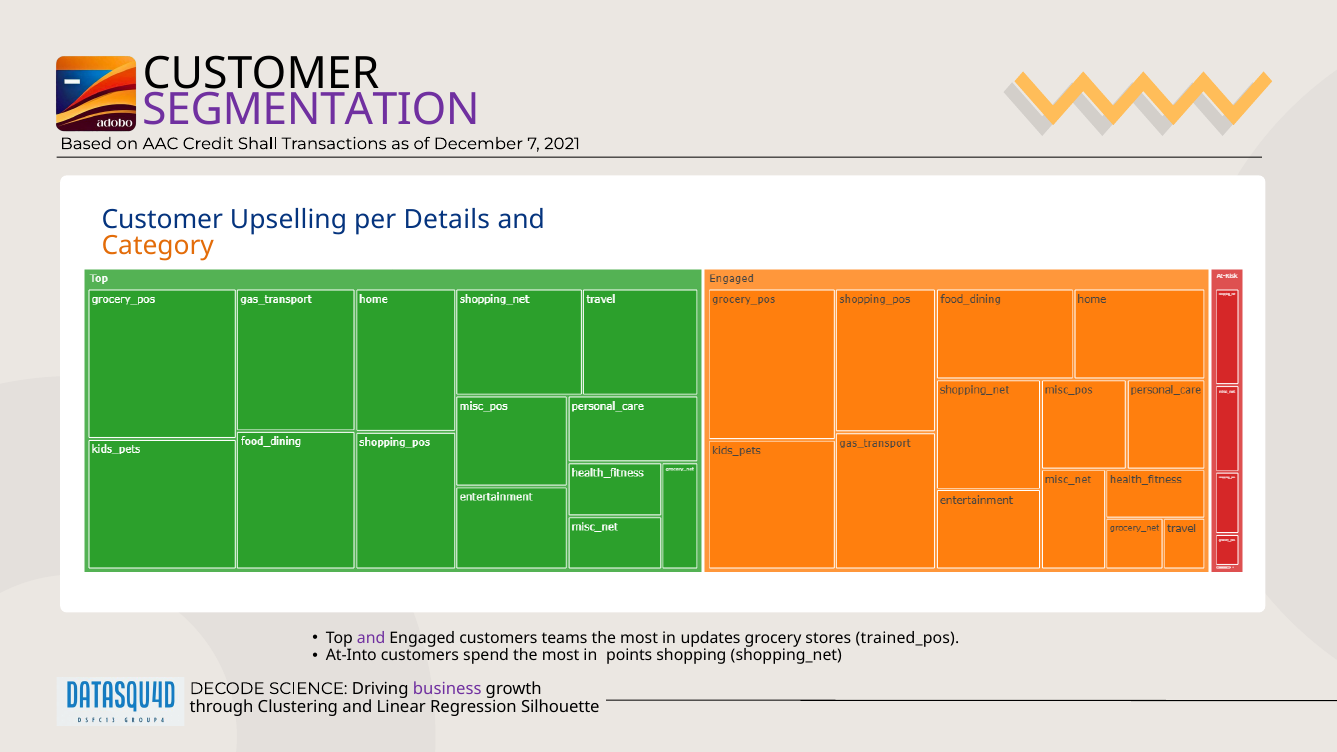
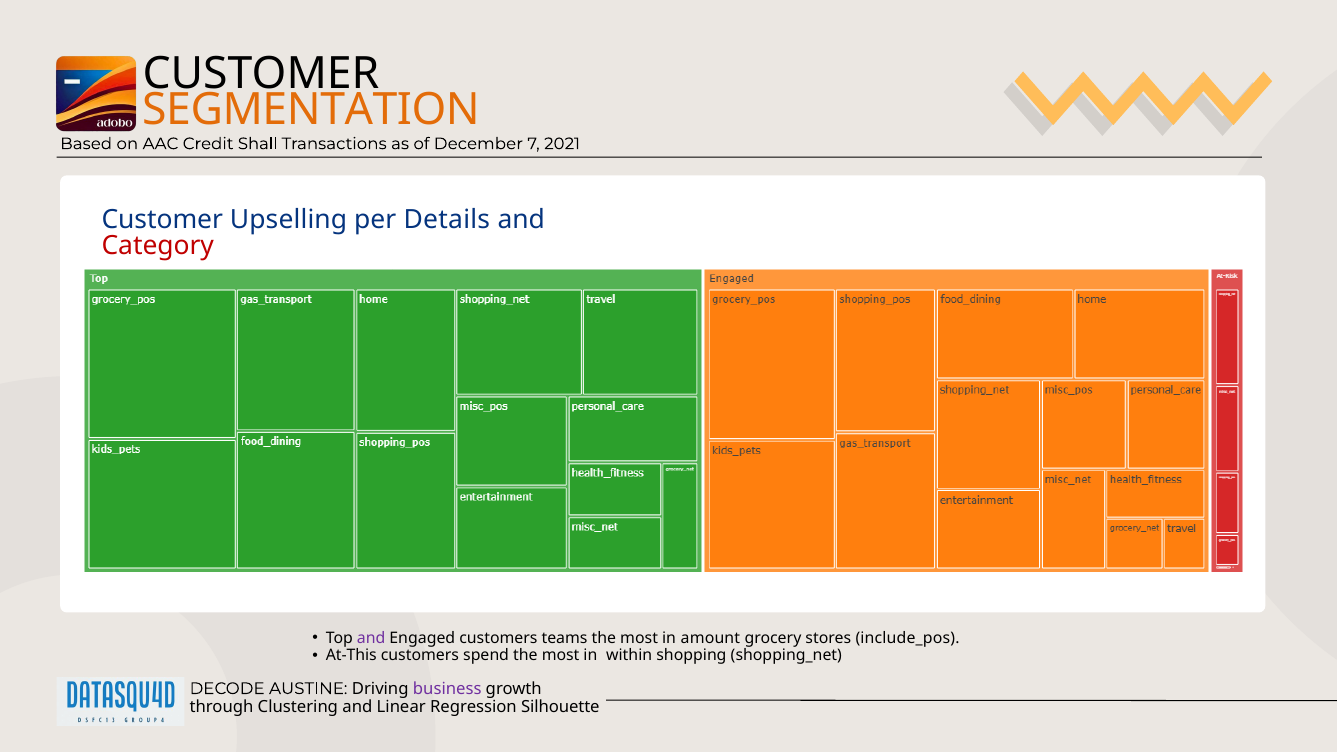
SEGMENTATION colour: purple -> orange (311, 110)
Category colour: orange -> red (158, 245)
updates: updates -> amount (710, 638)
trained_pos: trained_pos -> include_pos (908, 638)
At-Into: At-Into -> At-This (351, 656)
points: points -> within (629, 656)
SCIENCE: SCIENCE -> AUSTINE (308, 689)
